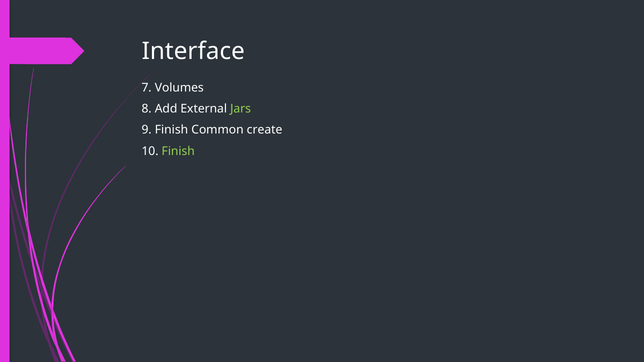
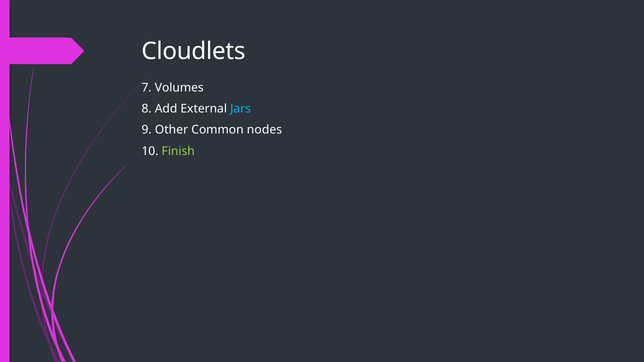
Interface: Interface -> Cloudlets (193, 52)
Jars colour: light green -> light blue (241, 109)
9 Finish: Finish -> Other (171, 130)
create: create -> nodes (265, 130)
